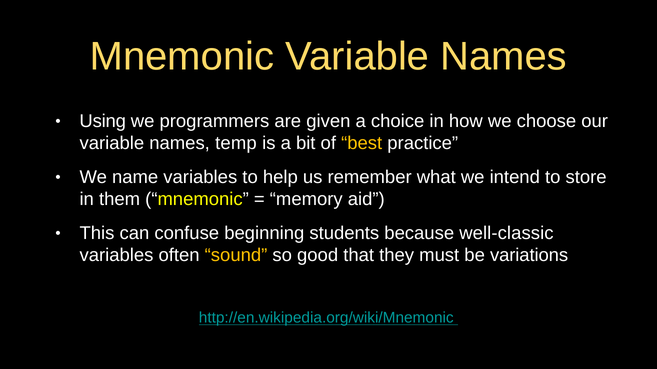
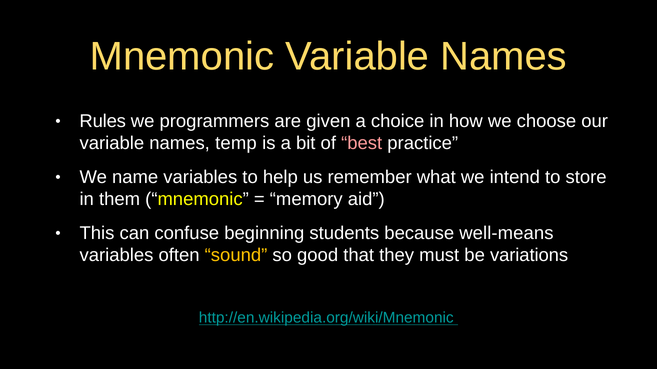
Using: Using -> Rules (103, 121)
best colour: yellow -> pink (362, 143)
well-classic: well-classic -> well-means (506, 234)
